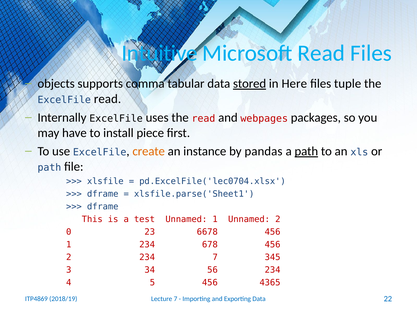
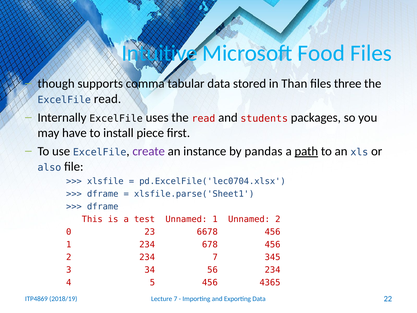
Microsoft Read: Read -> Food (321, 53)
objects: objects -> though (56, 84)
stored underline: present -> none (250, 84)
Here: Here -> Than (294, 84)
tuple: tuple -> three (348, 84)
webpages: webpages -> students (264, 118)
create colour: orange -> purple (149, 151)
path: path -> also (49, 167)
